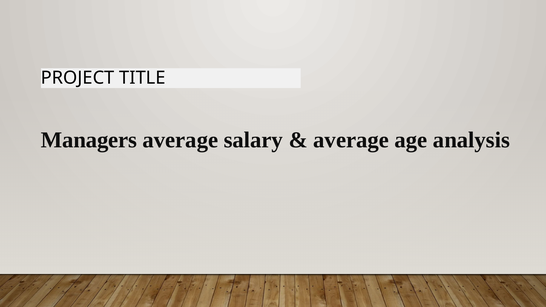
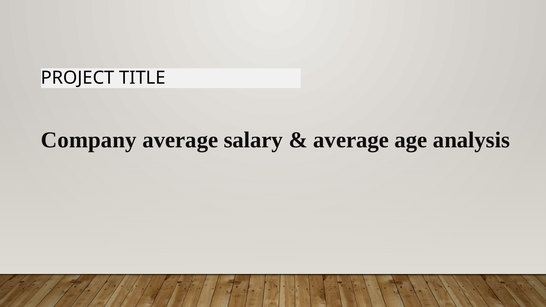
Managers: Managers -> Company (89, 140)
